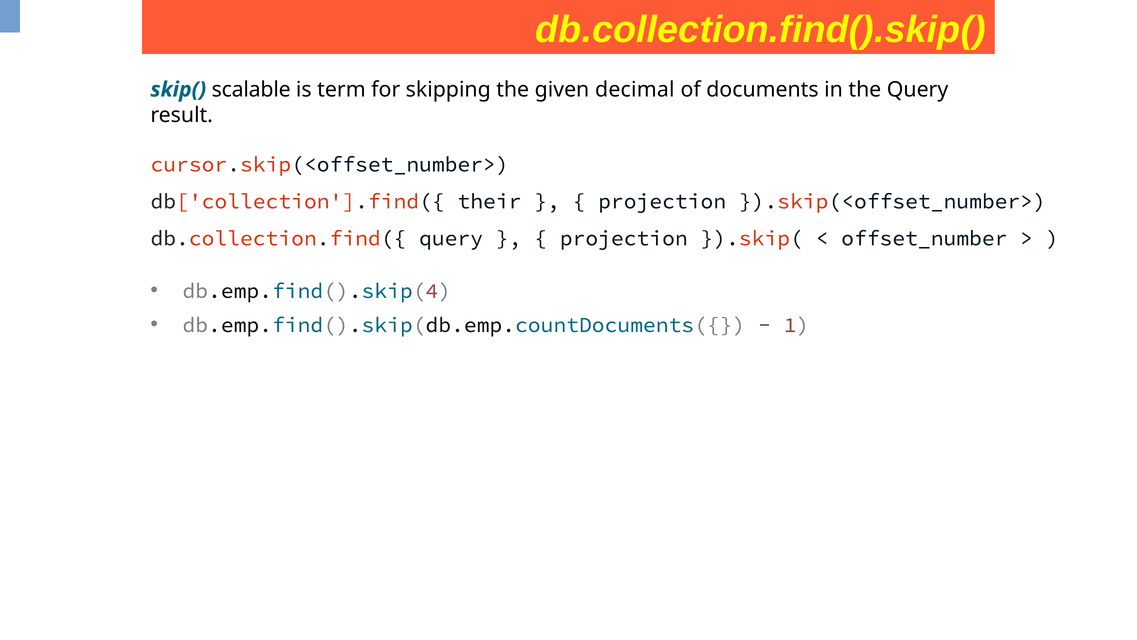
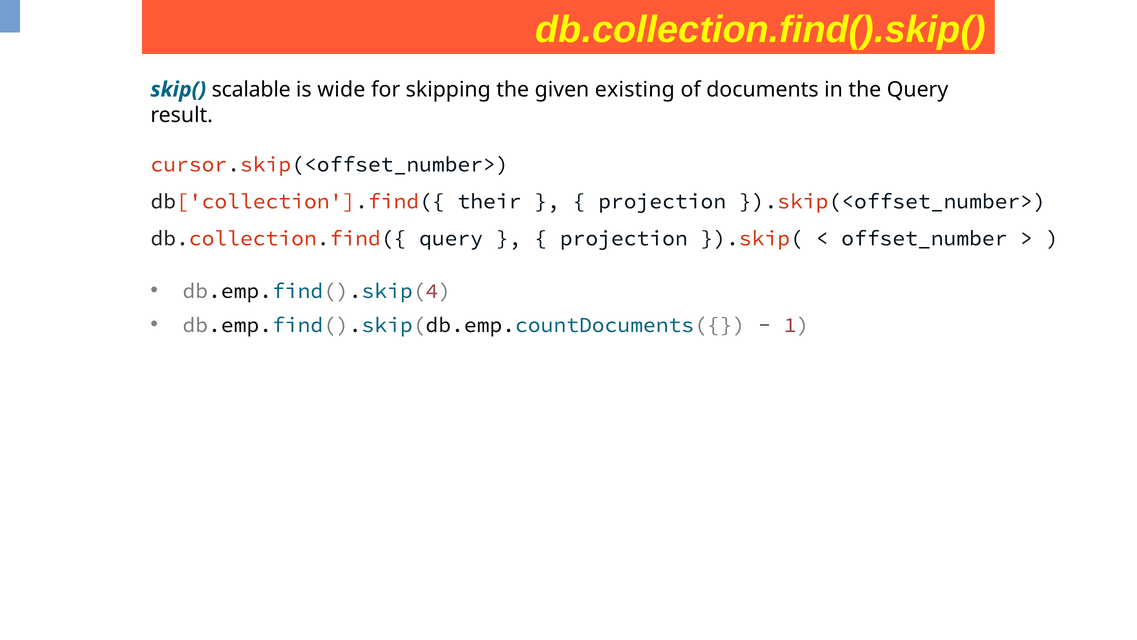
term: term -> wide (341, 90)
decimal: decimal -> existing (635, 90)
